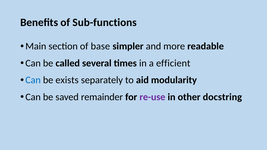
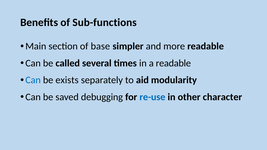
a efficient: efficient -> readable (173, 63)
remainder: remainder -> debugging (102, 97)
re-use colour: purple -> blue (152, 97)
docstring: docstring -> character (222, 97)
